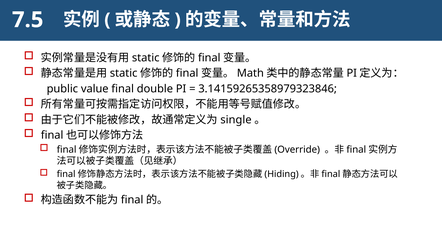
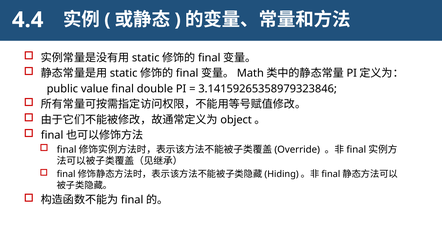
7.5: 7.5 -> 4.4 (28, 20)
single: single -> object (236, 120)
